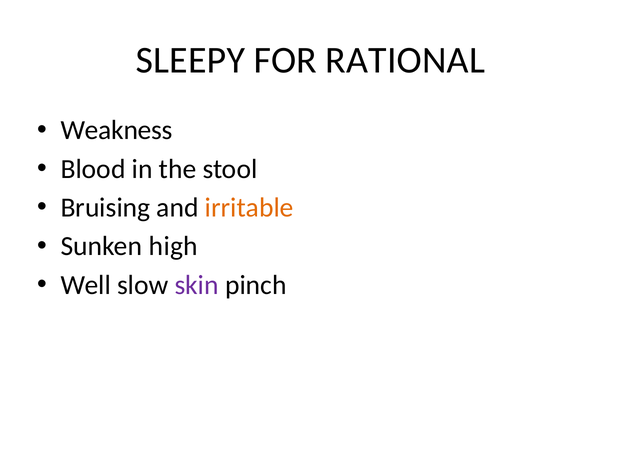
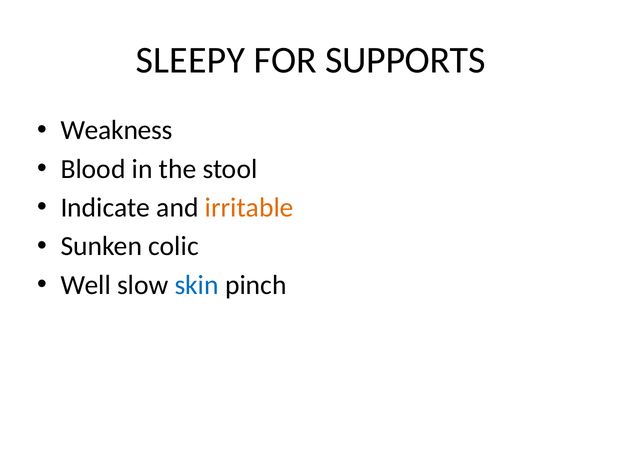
RATIONAL: RATIONAL -> SUPPORTS (405, 60)
Bruising: Bruising -> Indicate (105, 208)
high: high -> colic (174, 246)
skin colour: purple -> blue (197, 285)
